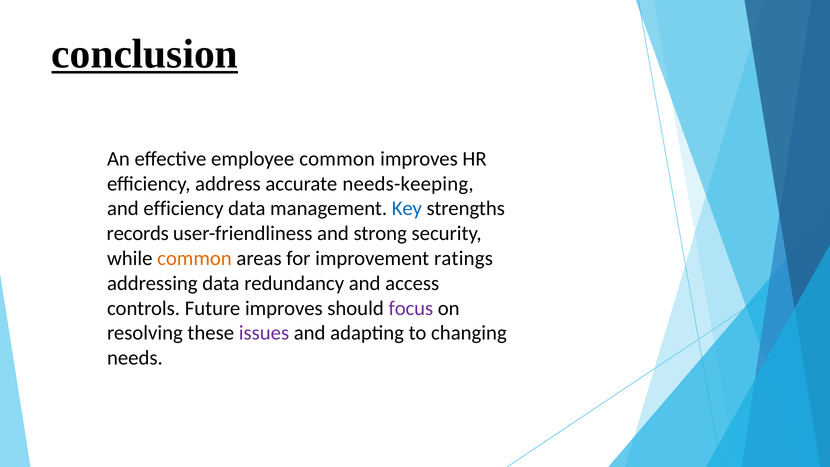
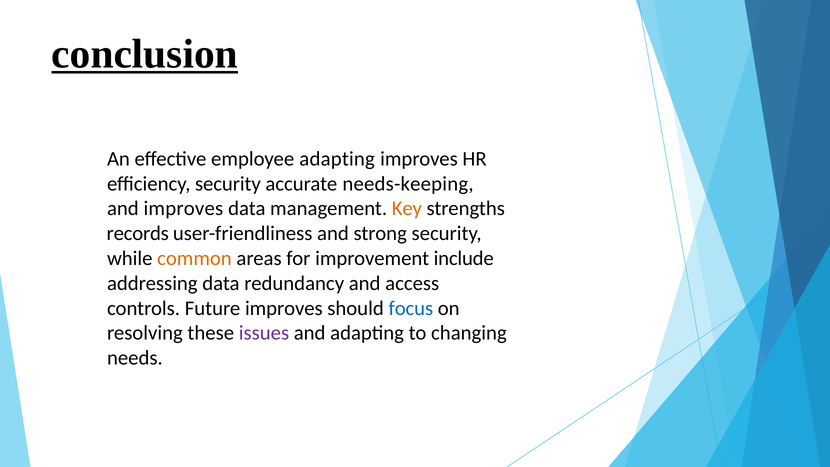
employee common: common -> adapting (337, 159)
efficiency address: address -> security (228, 184)
and efficiency: efficiency -> improves (183, 209)
Key colour: blue -> orange (407, 209)
ratings: ratings -> include (464, 258)
focus colour: purple -> blue (411, 308)
